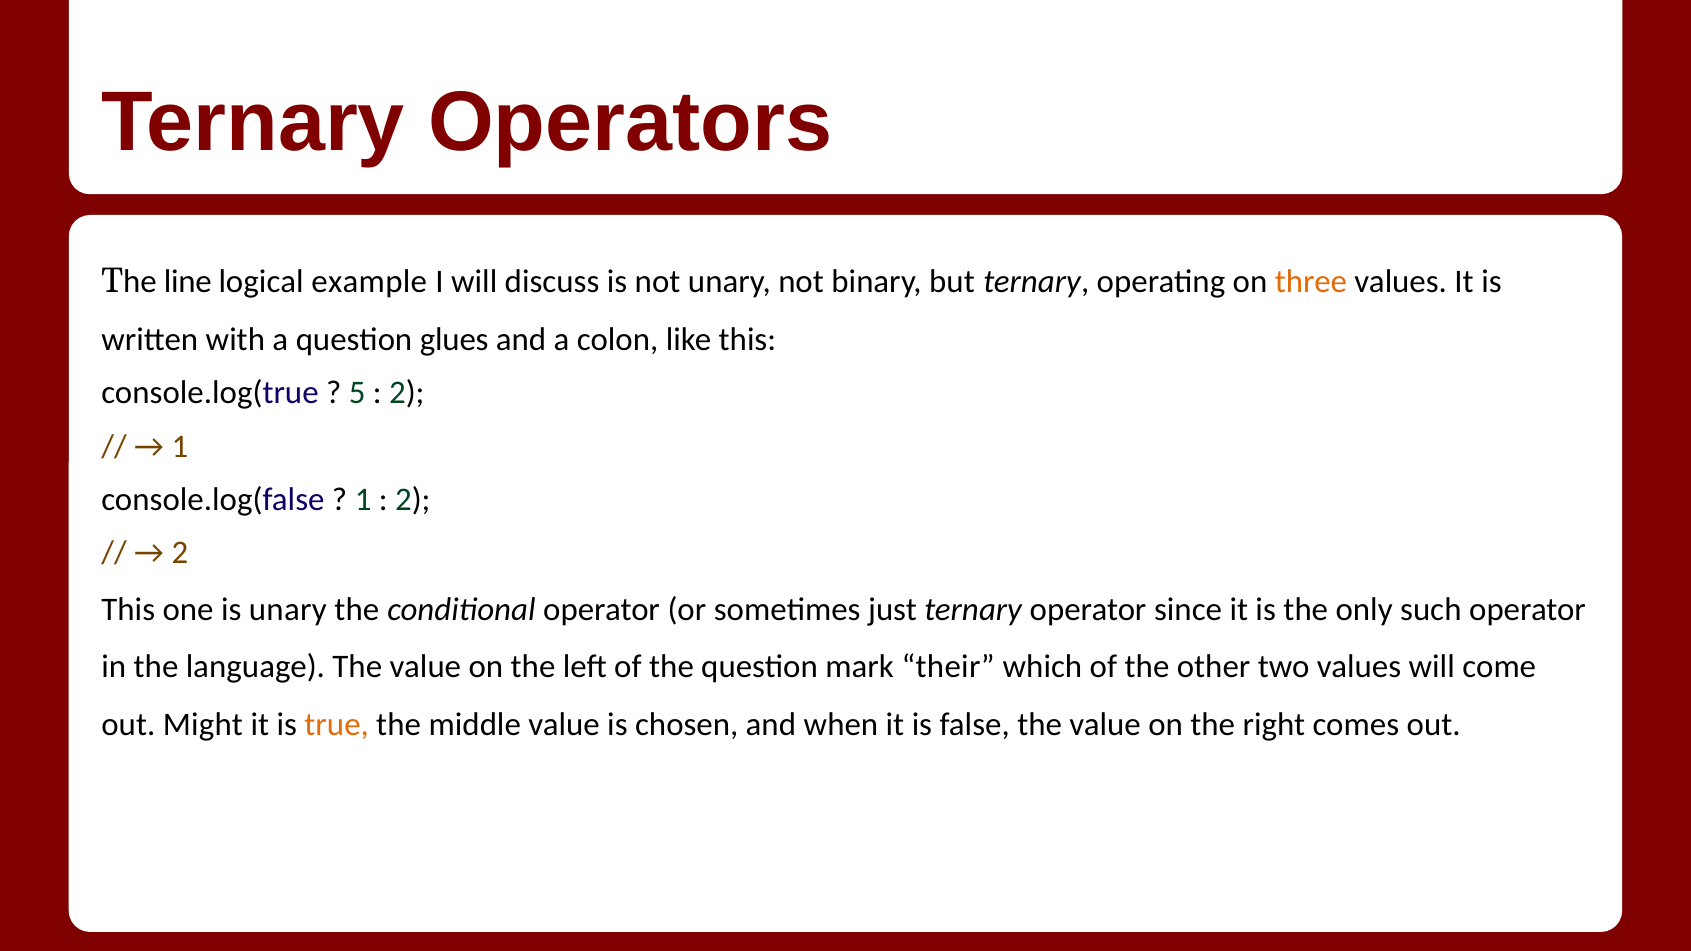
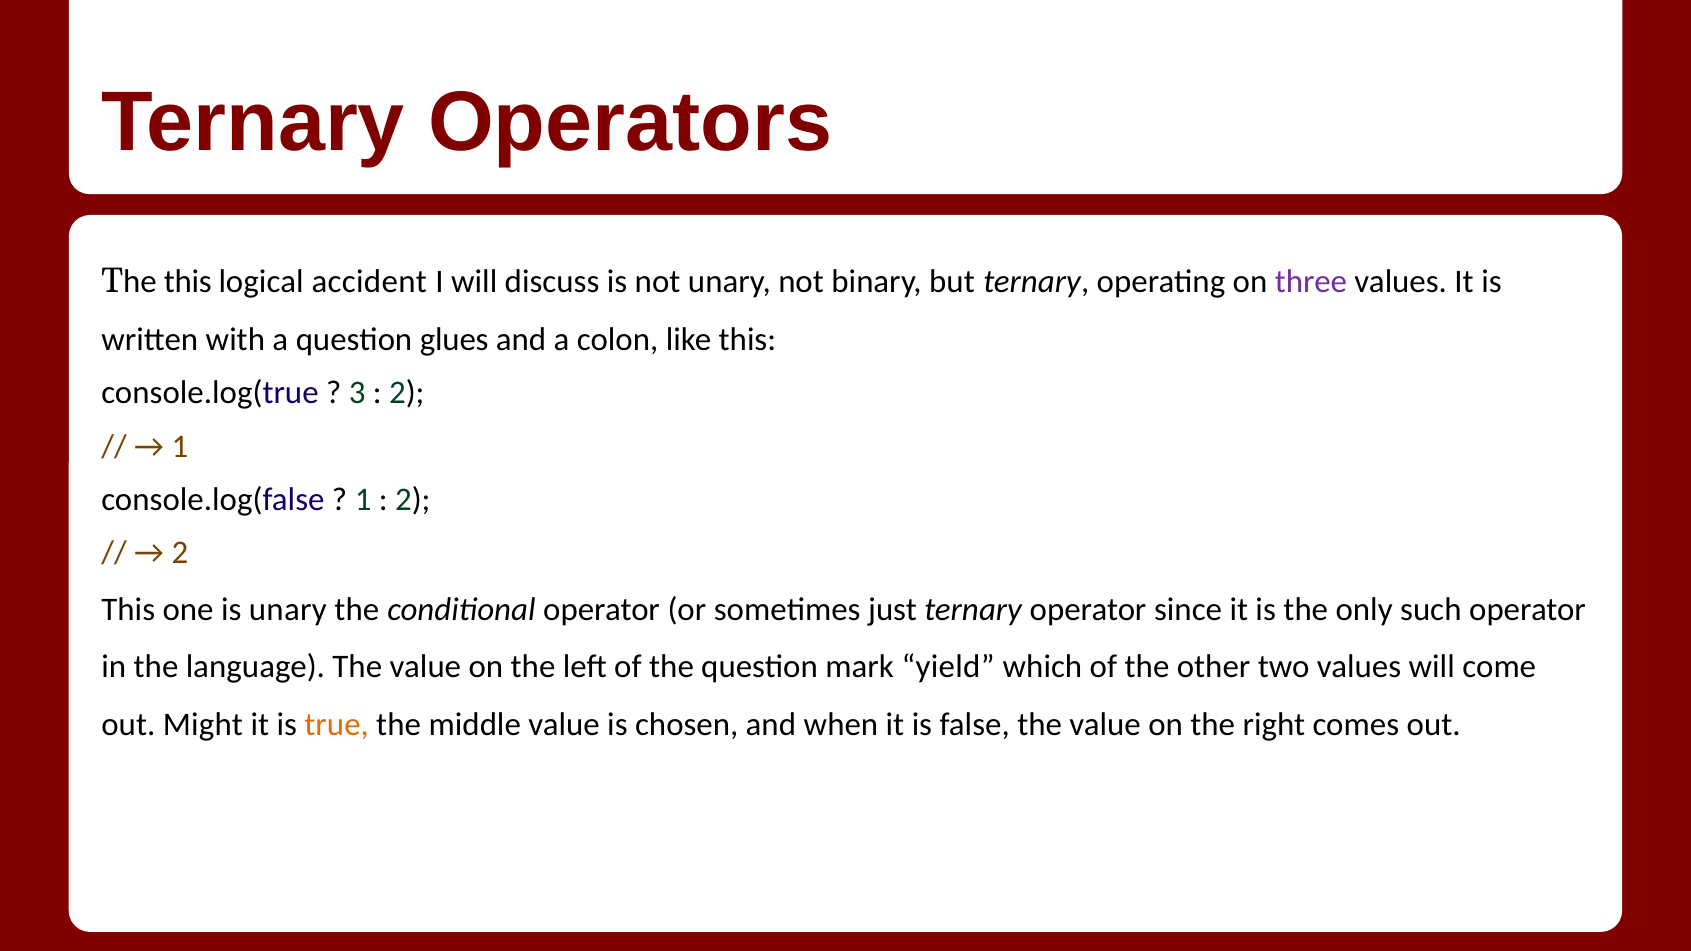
The line: line -> this (188, 282)
example: example -> accident (369, 282)
three colour: orange -> purple (1311, 282)
5: 5 -> 3 (357, 393)
their: their -> yield (948, 667)
